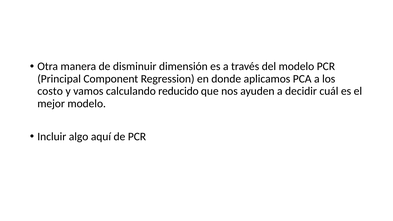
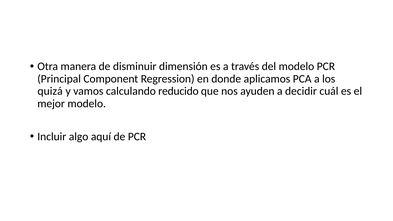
costo: costo -> quizá (50, 91)
